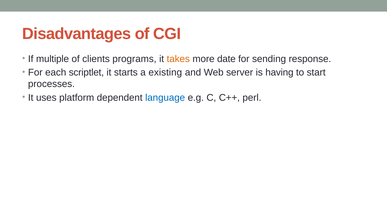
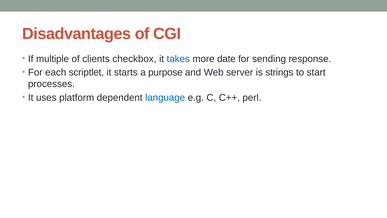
programs: programs -> checkbox (134, 59)
takes colour: orange -> blue (178, 59)
existing: existing -> purpose (165, 72)
having: having -> strings (279, 72)
